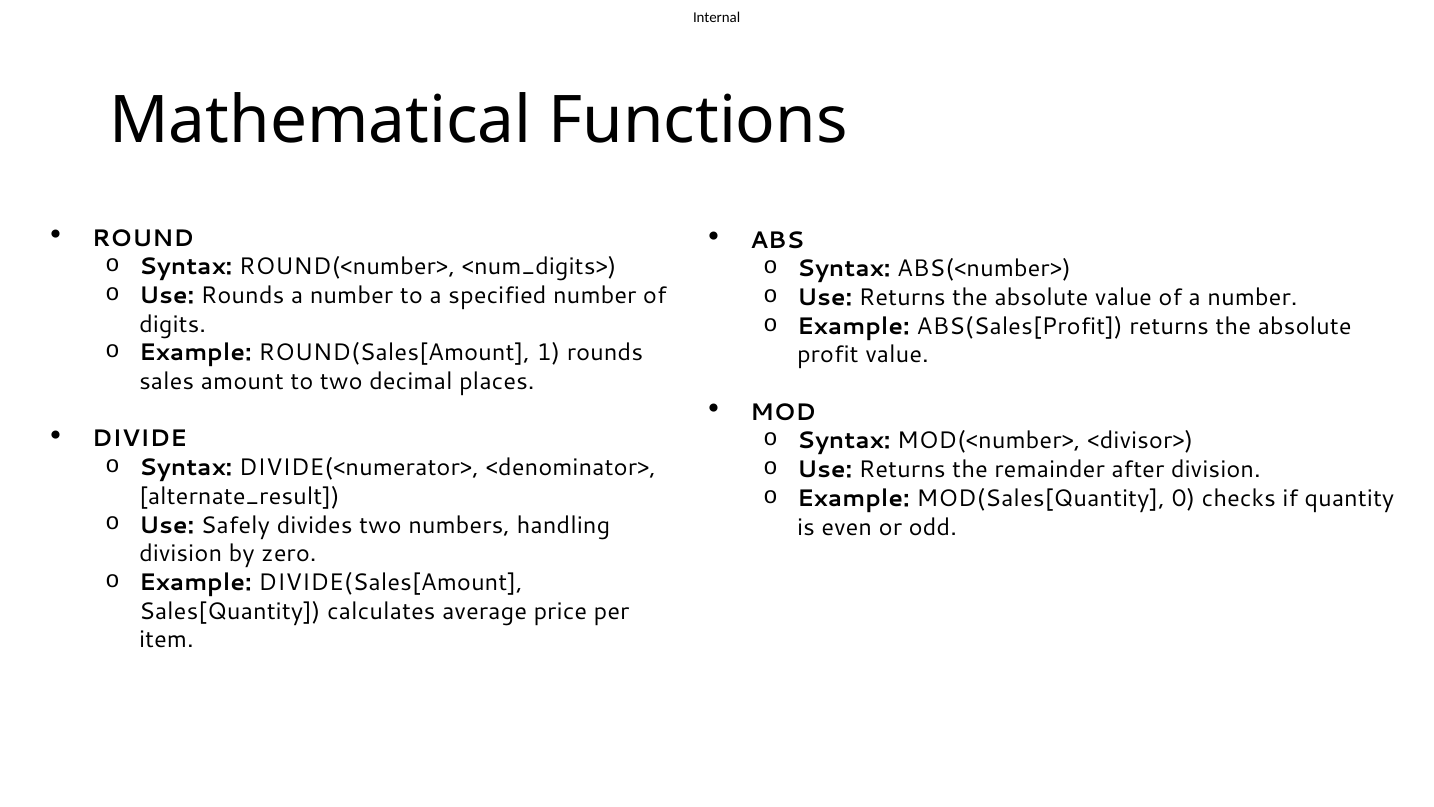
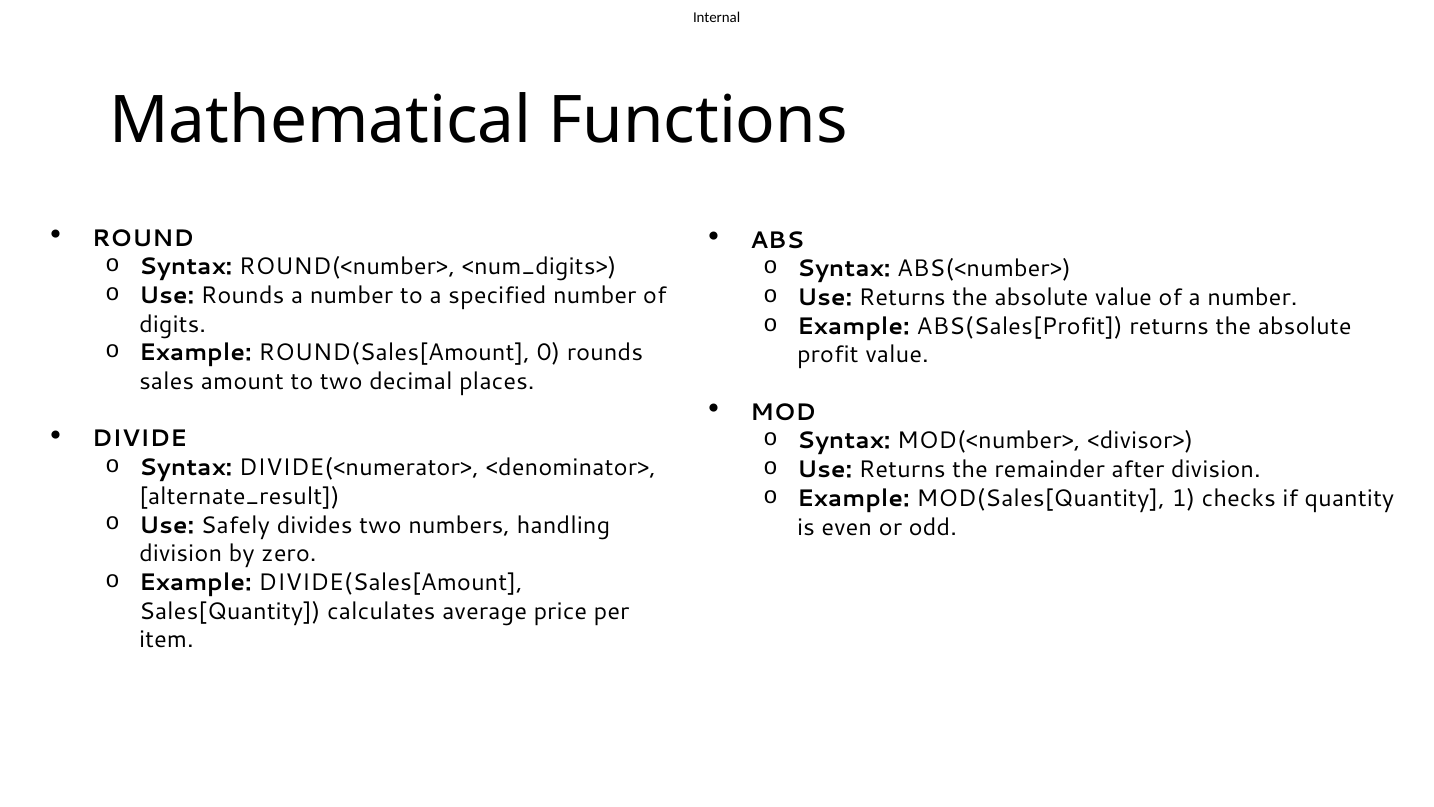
1: 1 -> 0 (548, 353)
0: 0 -> 1 (1183, 498)
